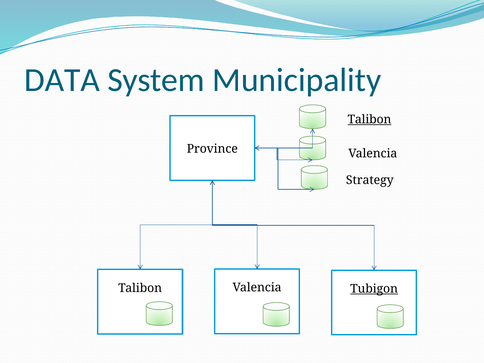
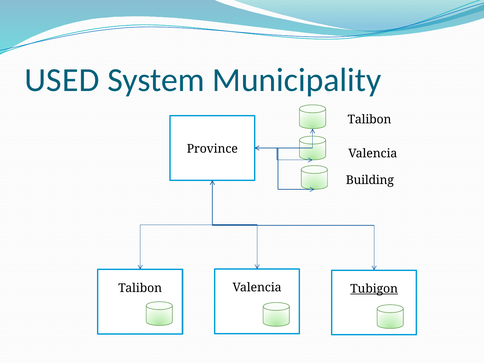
DATA: DATA -> USED (62, 80)
Talibon underline: present -> none (369, 119)
Strategy: Strategy -> Building (370, 180)
